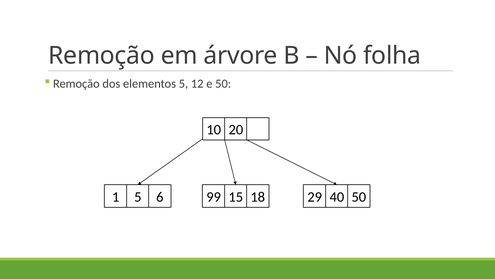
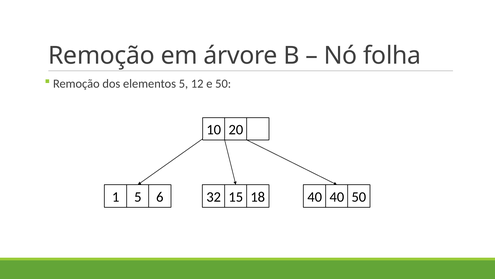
99: 99 -> 32 (214, 197)
18 29: 29 -> 40 (315, 197)
